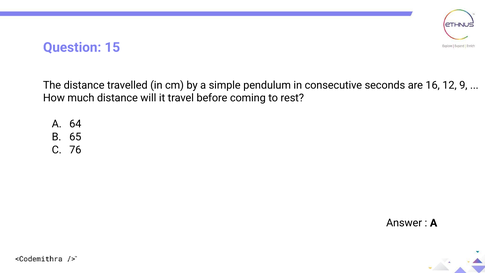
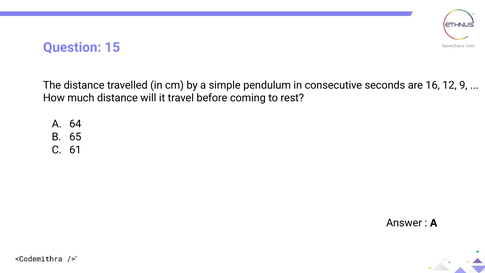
76: 76 -> 61 (75, 150)
